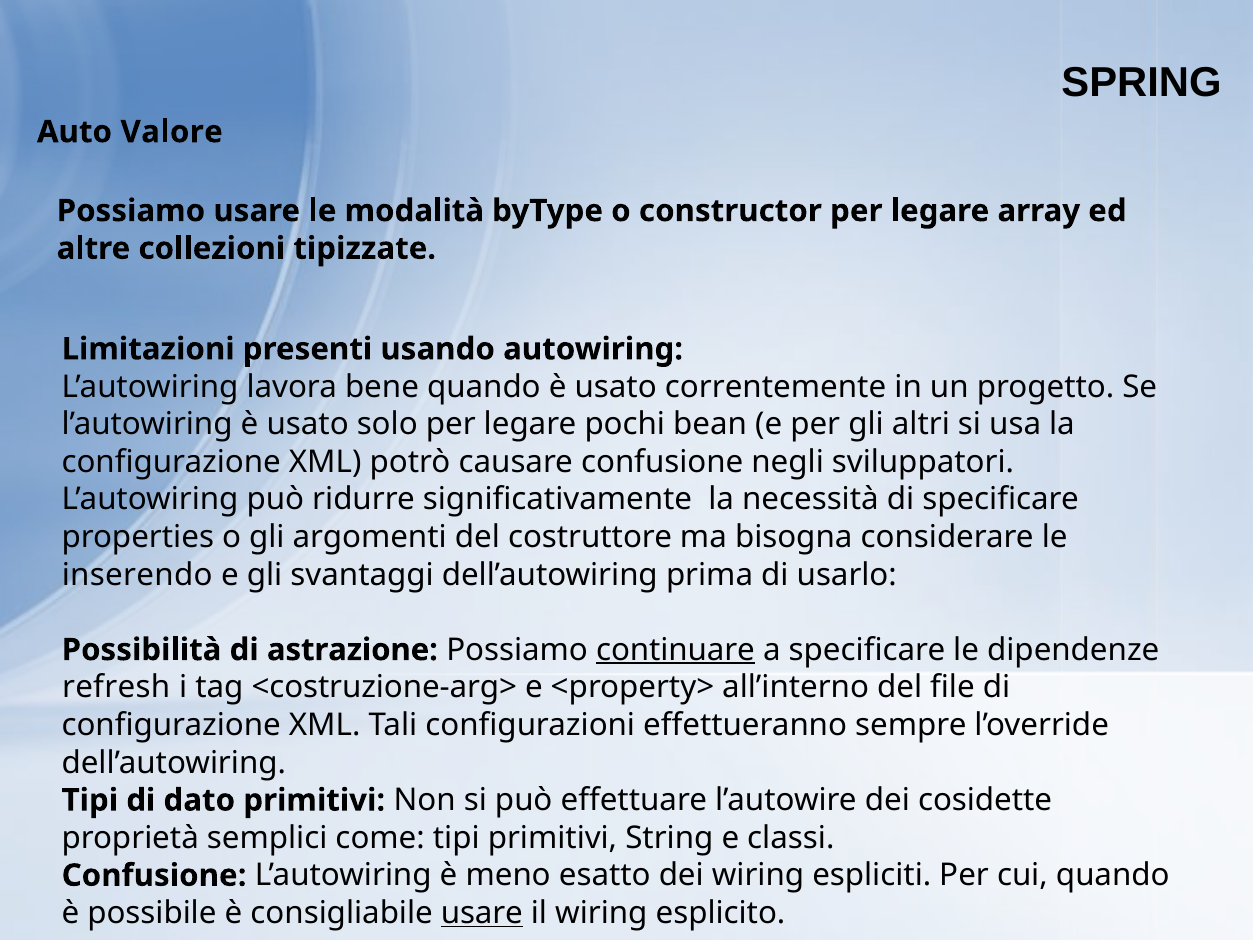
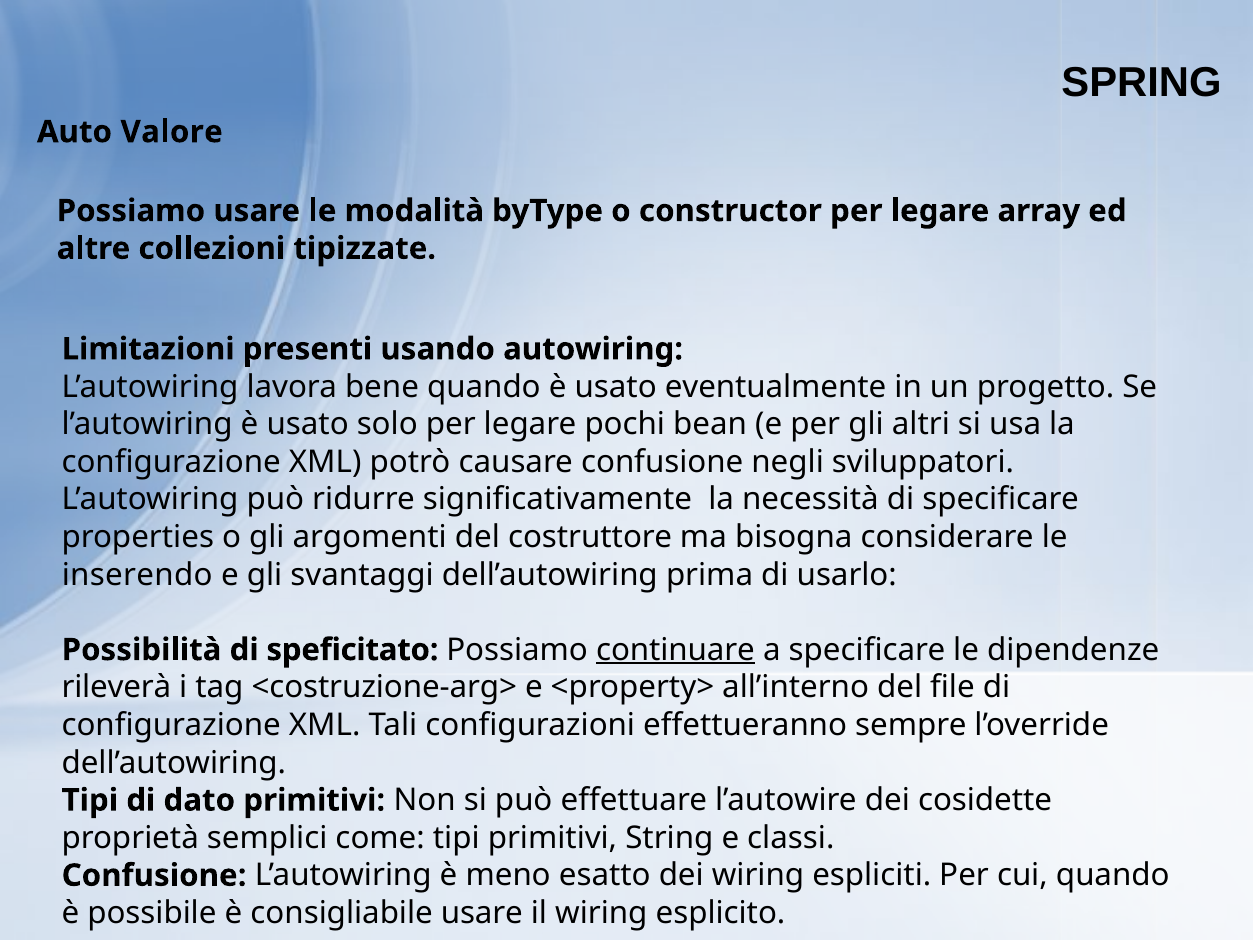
correntemente: correntemente -> eventualmente (776, 387)
astrazione: astrazione -> speficitato (352, 650)
refresh: refresh -> rileverà (116, 687)
usare underline: present -> none (482, 913)
